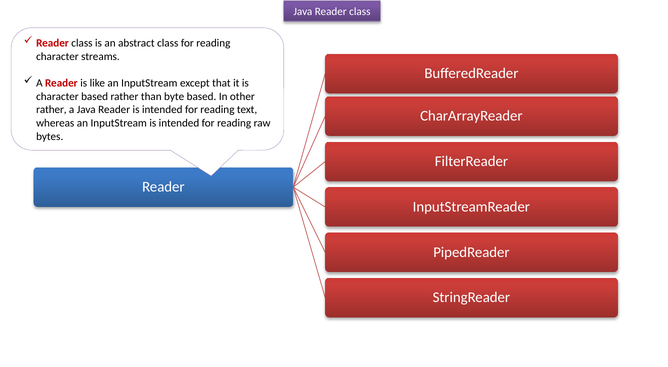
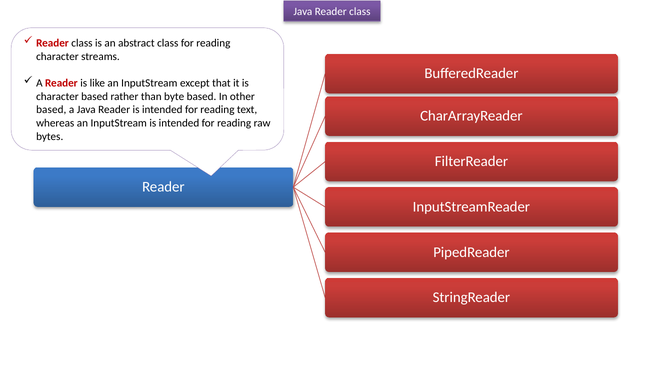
rather: rather -> based (51, 110)
